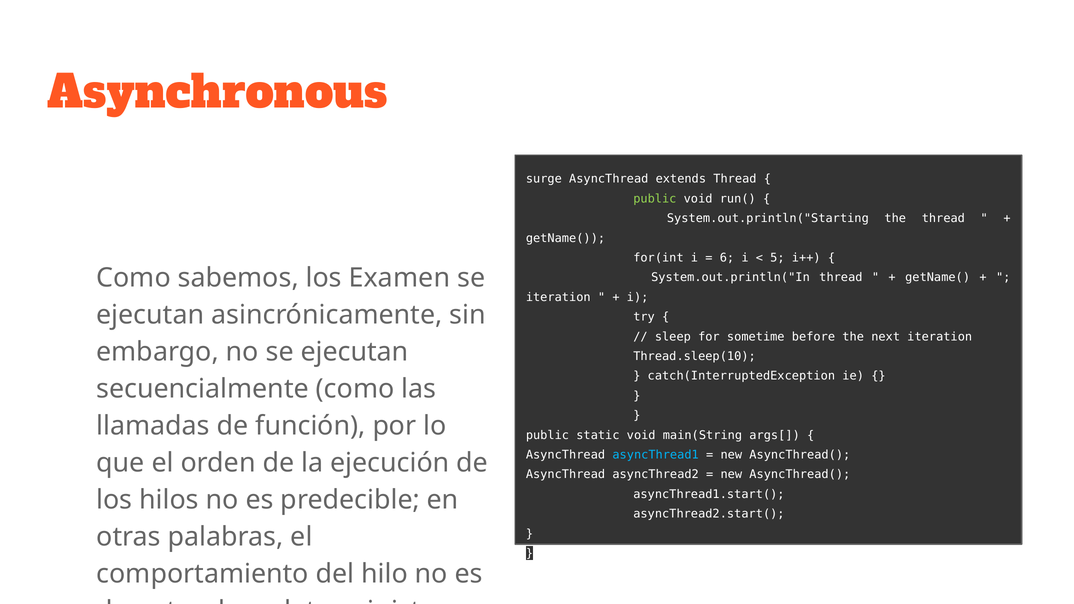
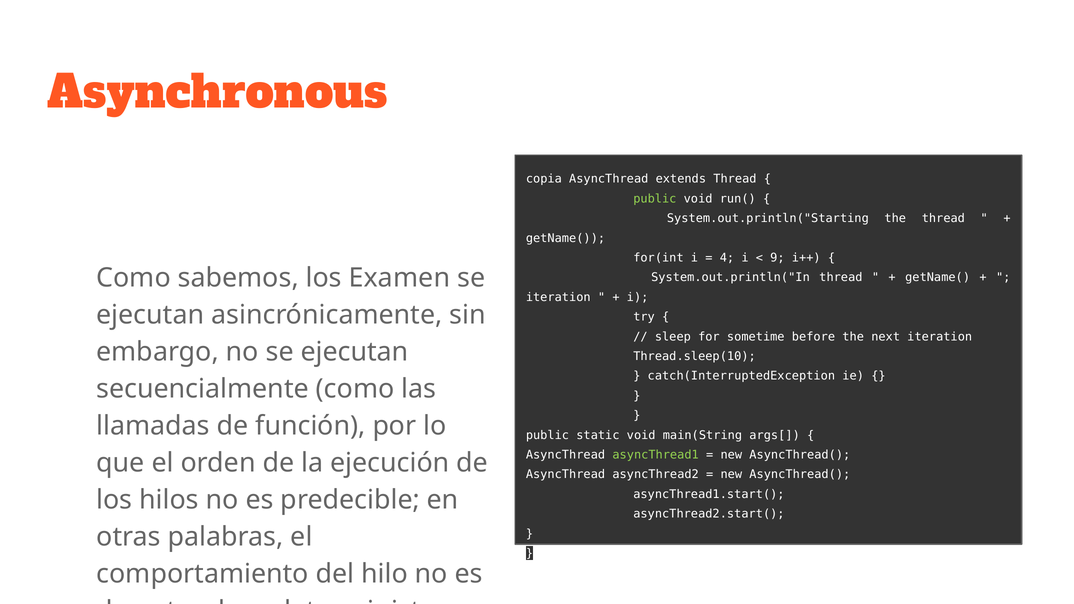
surge: surge -> copia (544, 179)
6: 6 -> 4 (727, 258)
5: 5 -> 9 (777, 258)
asyncThread1 colour: light blue -> light green (656, 455)
